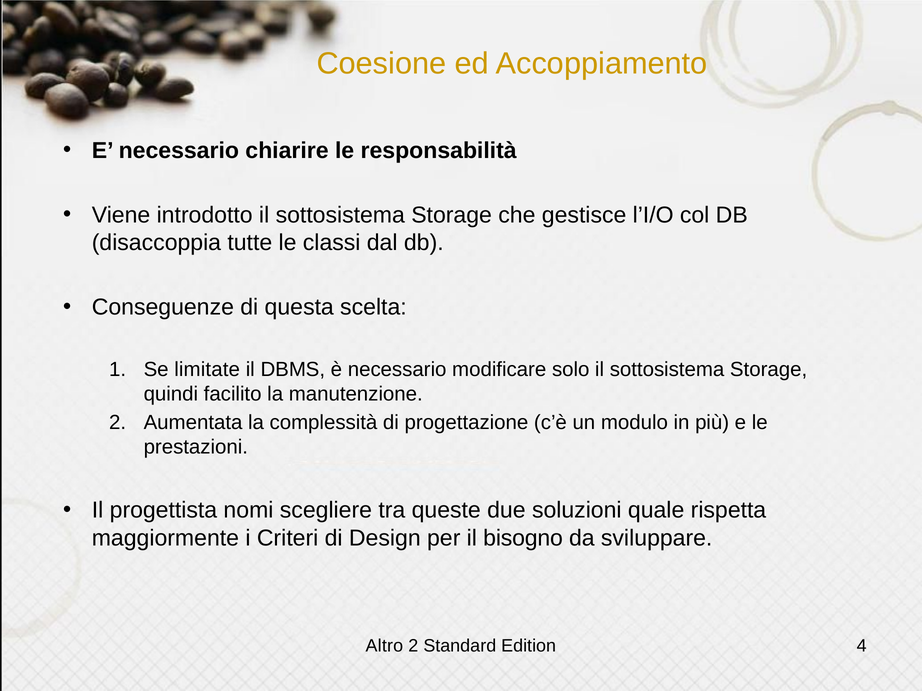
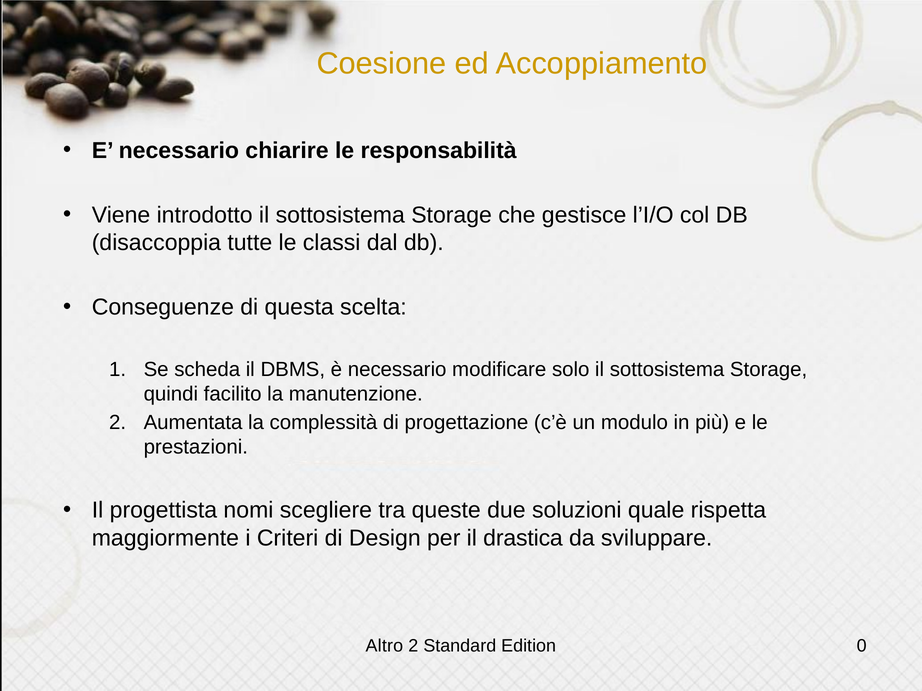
limitate: limitate -> scheda (207, 370)
bisogno: bisogno -> drastica (523, 538)
4: 4 -> 0 (862, 646)
